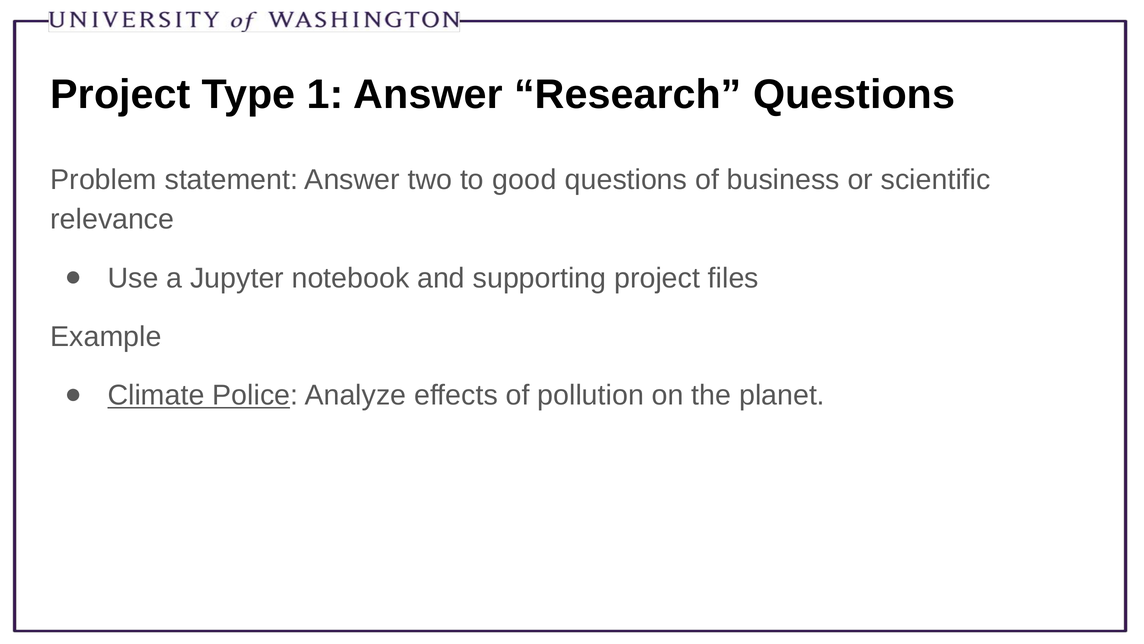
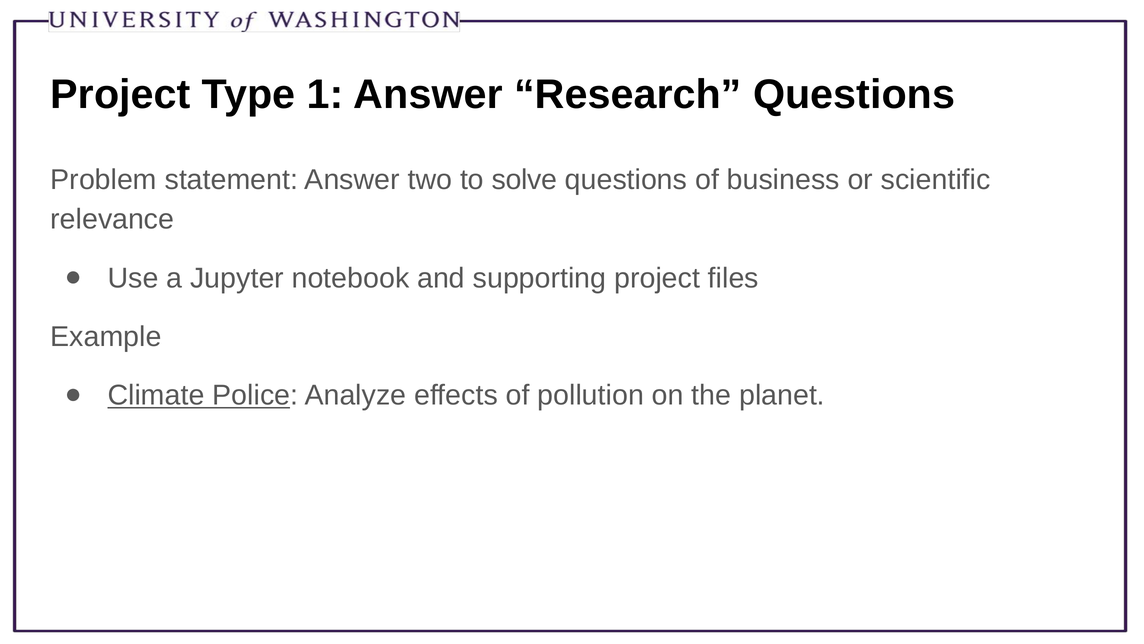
good: good -> solve (525, 180)
